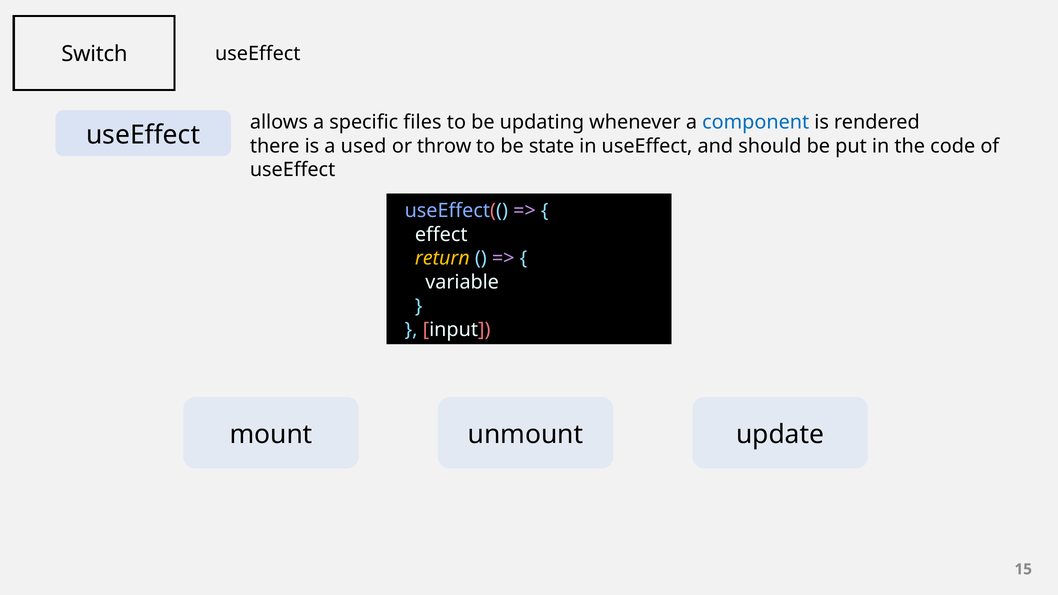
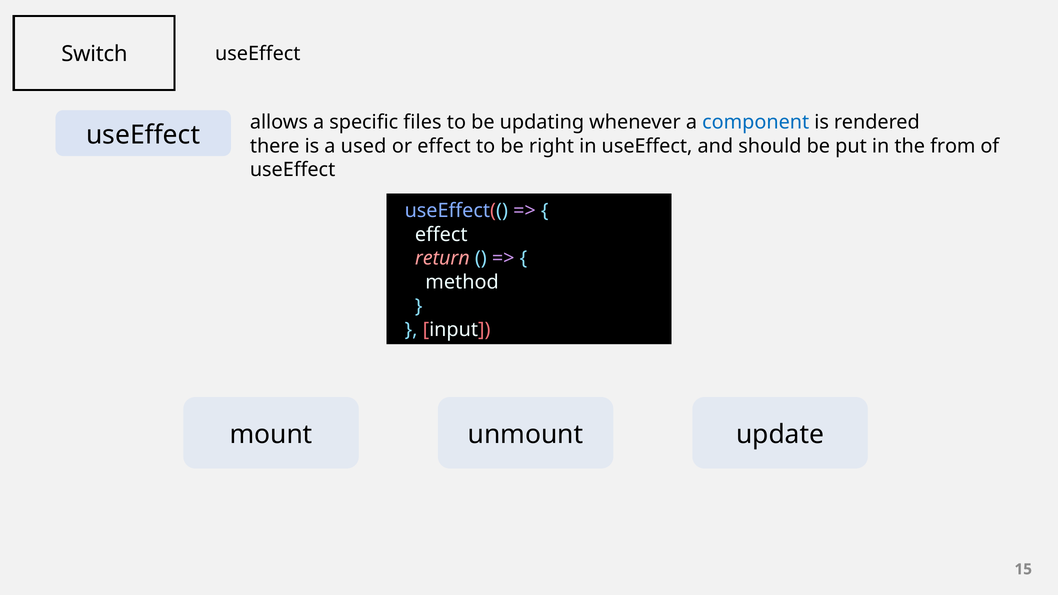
or throw: throw -> effect (444, 146)
state: state -> right (551, 146)
code: code -> from (953, 146)
return colour: yellow -> pink (442, 258)
variable: variable -> method (462, 282)
